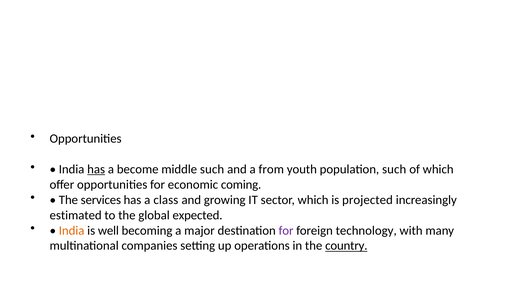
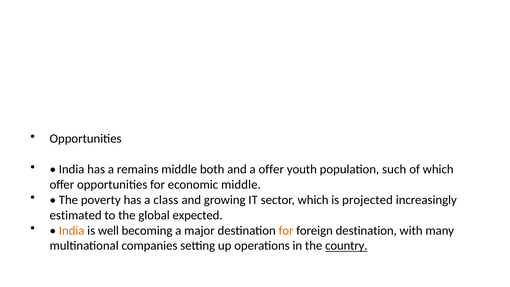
has underline: present -> none (96, 169)
become: become -> remains (138, 169)
middle such: such -> both (212, 169)
a from: from -> offer (271, 169)
economic coming: coming -> middle (241, 184)
services: services -> poverty (101, 200)
for colour: purple -> orange (286, 230)
foreign technology: technology -> destination (366, 230)
